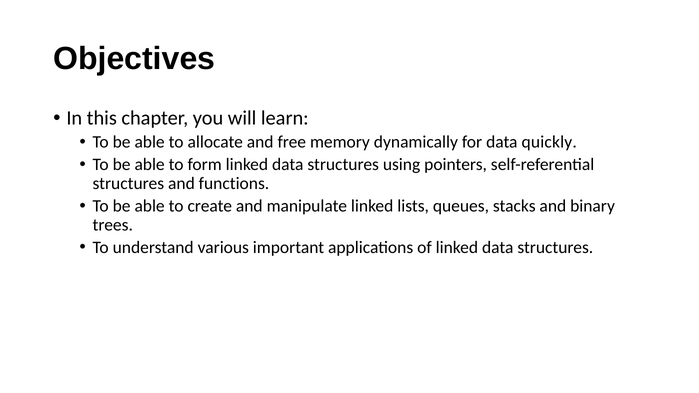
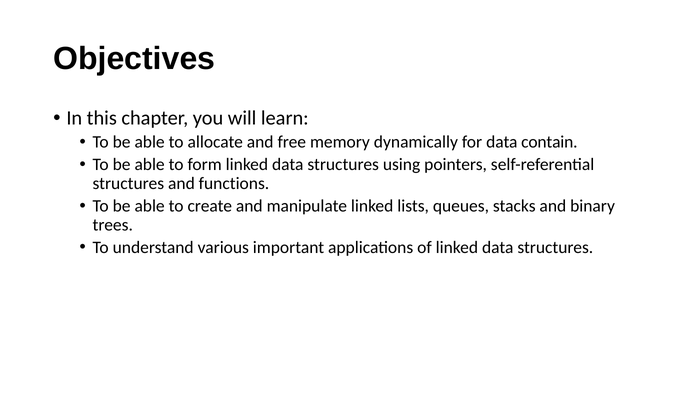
quickly: quickly -> contain (549, 142)
